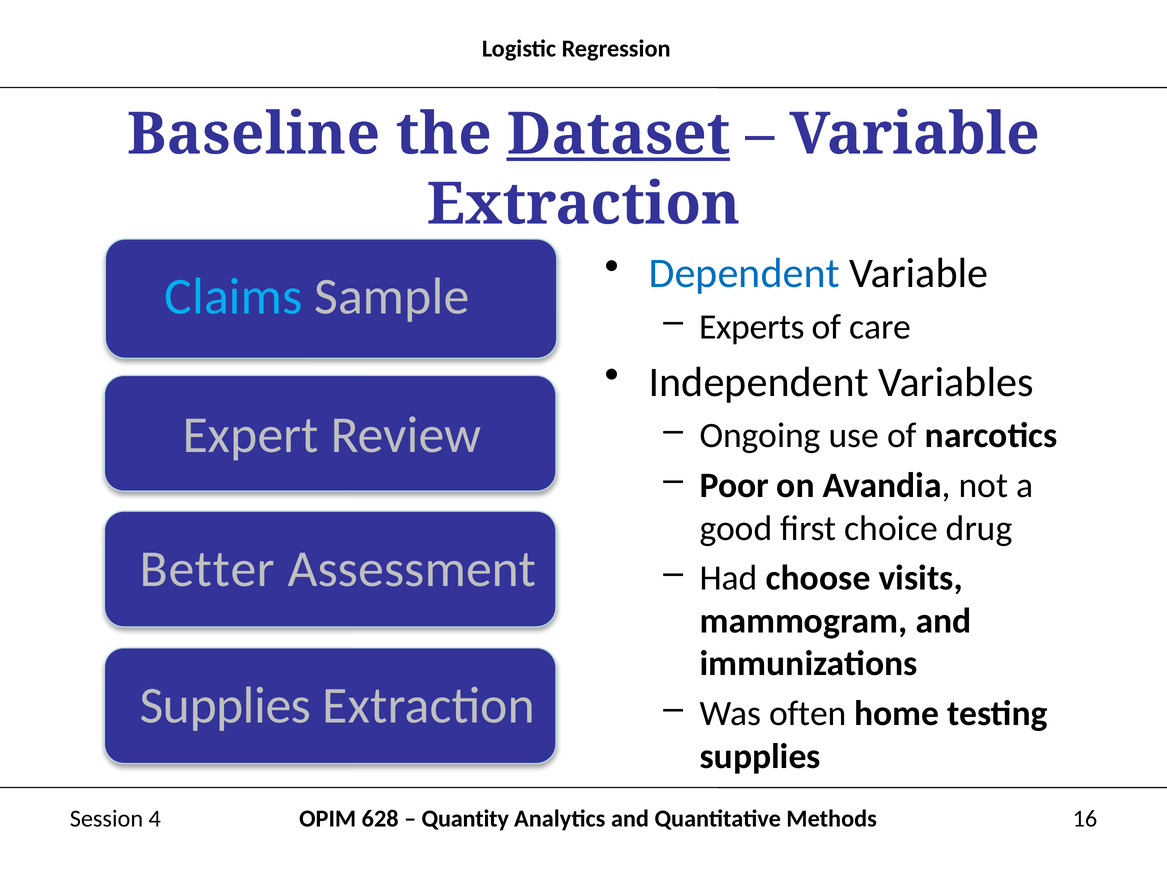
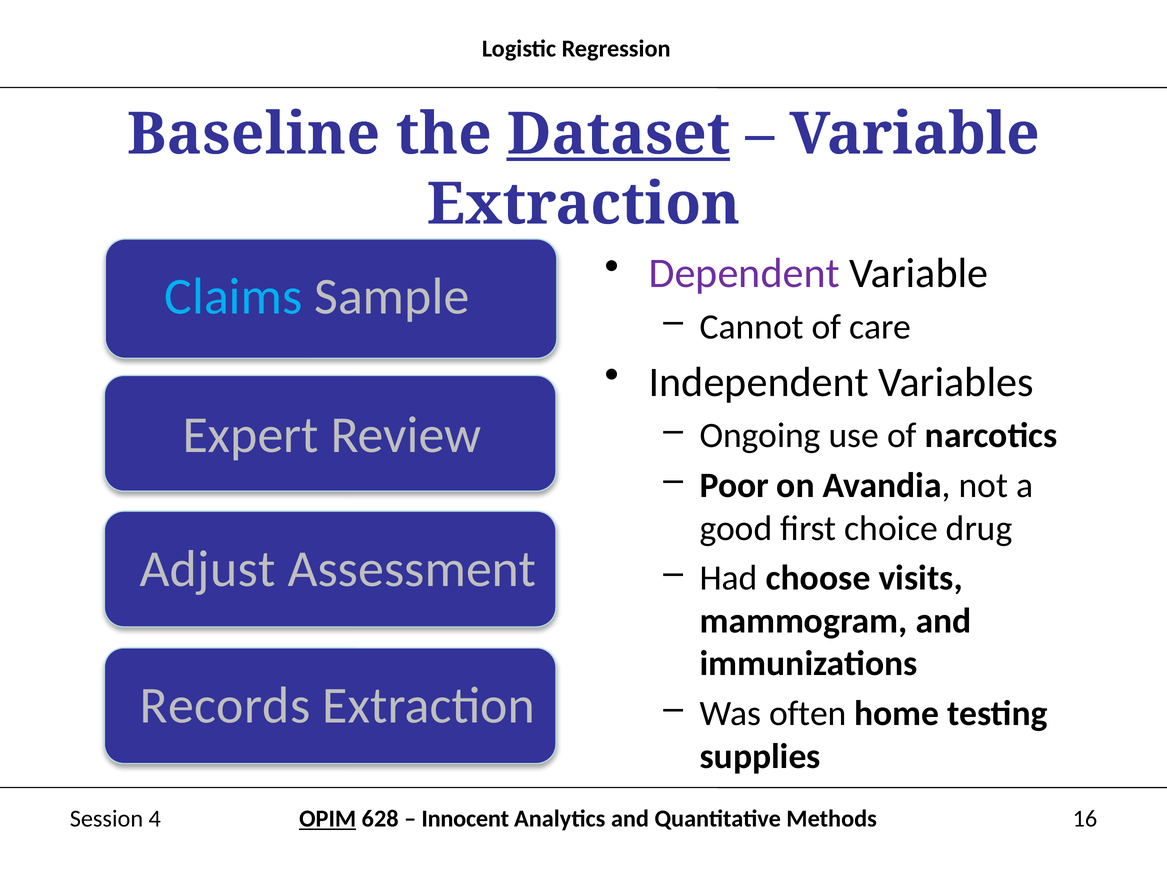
Dependent colour: blue -> purple (744, 274)
Experts: Experts -> Cannot (752, 327)
Better: Better -> Adjust (208, 569)
Supplies: Supplies -> Records (225, 706)
OPIM underline: none -> present (328, 819)
Quantity: Quantity -> Innocent (465, 819)
